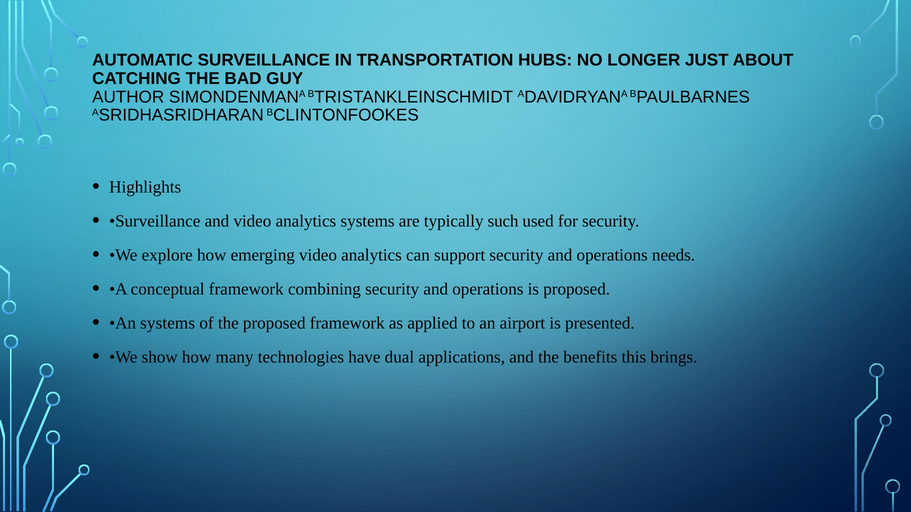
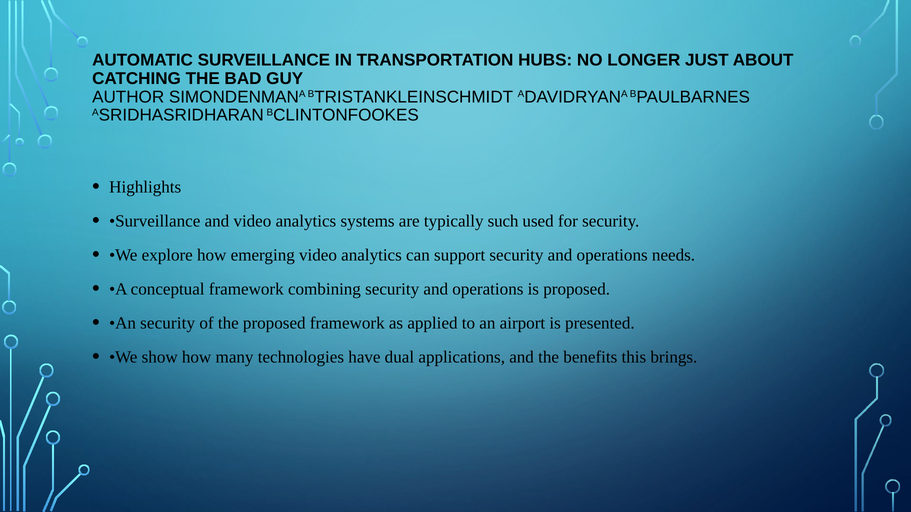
An systems: systems -> security (168, 323)
